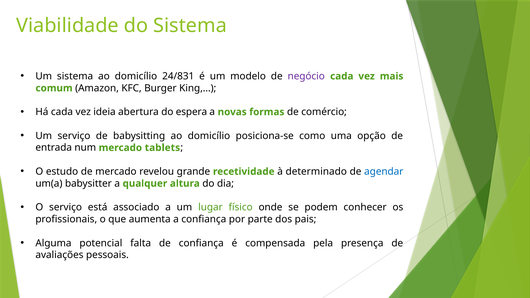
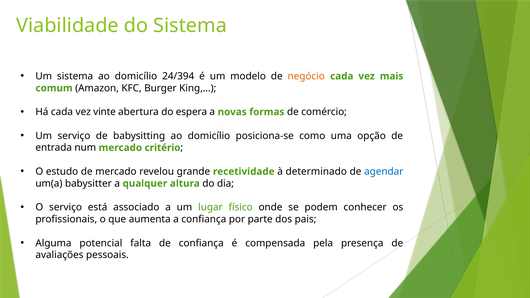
24/831: 24/831 -> 24/394 (178, 76)
negócio colour: purple -> orange (306, 76)
ideia: ideia -> vinte (105, 112)
tablets: tablets -> critério (163, 148)
